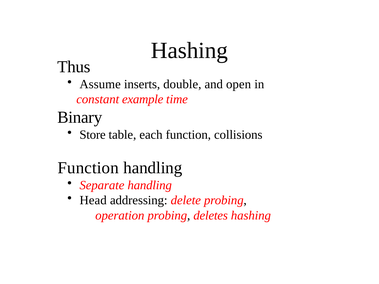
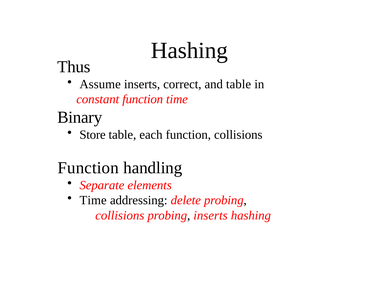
double: double -> correct (182, 84)
and open: open -> table (239, 84)
constant example: example -> function (143, 99)
Separate handling: handling -> elements (150, 185)
Head: Head -> Time (93, 200)
operation: operation -> collisions (120, 216)
probing deletes: deletes -> inserts (211, 216)
